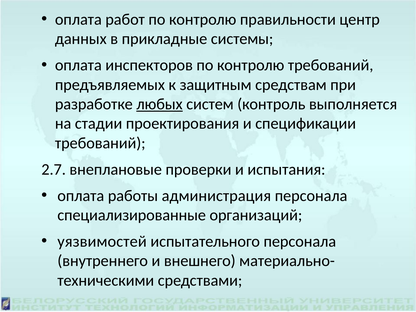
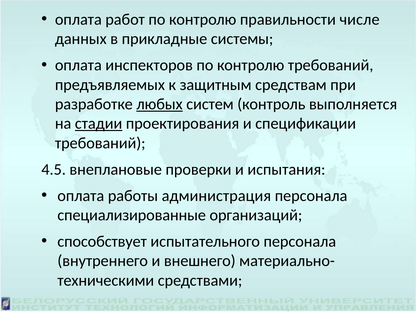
центр: центр -> числе (360, 20)
стадии underline: none -> present (99, 124)
2.7: 2.7 -> 4.5 (54, 169)
уязвимостей: уязвимостей -> способствует (102, 241)
